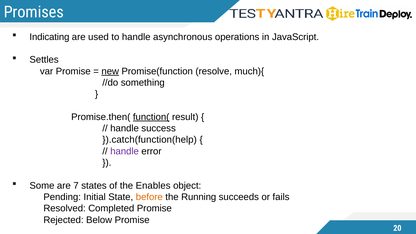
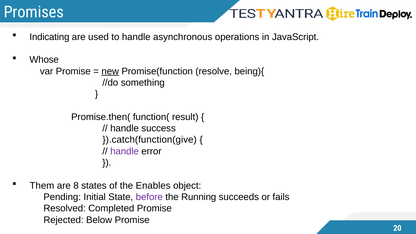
Settles: Settles -> Whose (44, 60)
much){: much){ -> being){ (249, 71)
function( underline: present -> none (151, 117)
}).catch(function(help: }).catch(function(help -> }).catch(function(give (150, 140)
Some: Some -> Them (42, 186)
7: 7 -> 8 (76, 186)
before colour: orange -> purple (149, 197)
